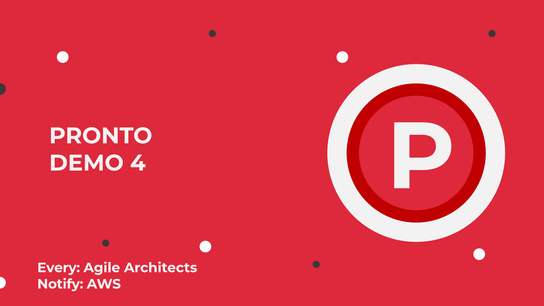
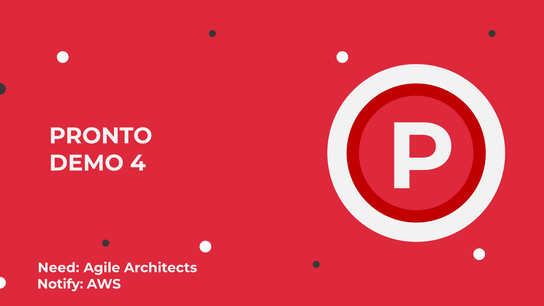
Every: Every -> Need (58, 268)
